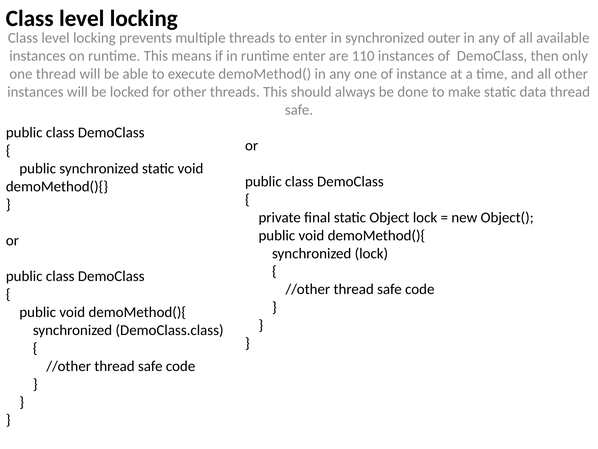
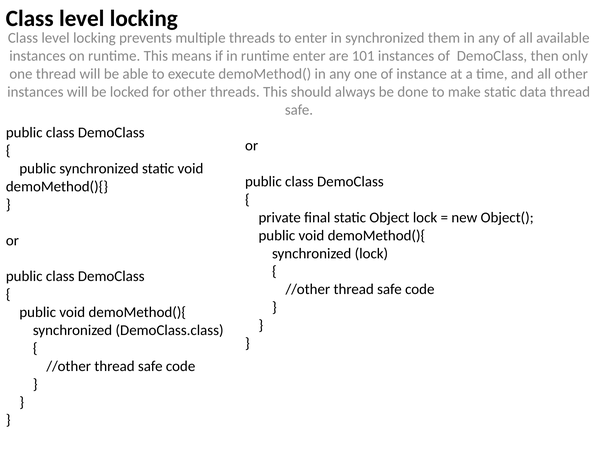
outer: outer -> them (444, 38)
110: 110 -> 101 (363, 56)
